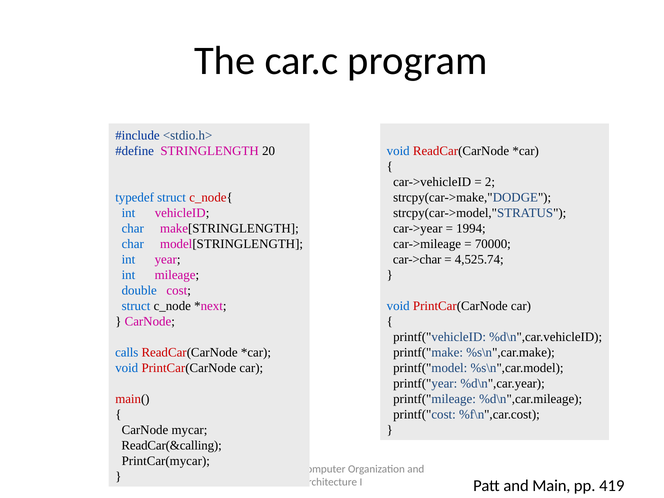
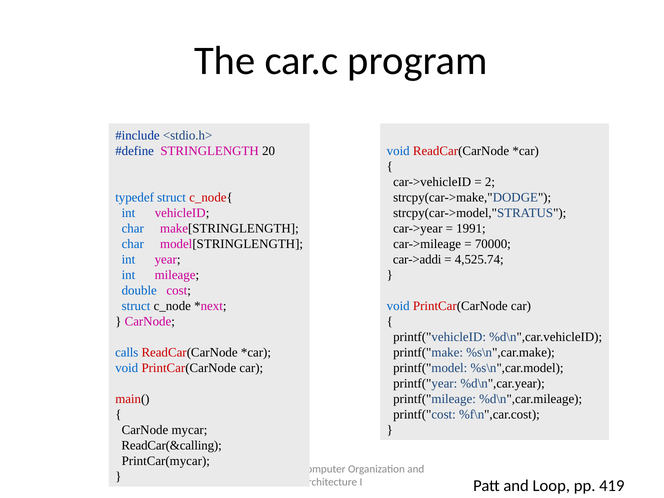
1994: 1994 -> 1991 (471, 229)
car->char: car->char -> car->addi (417, 260)
Main: Main -> Loop (551, 486)
